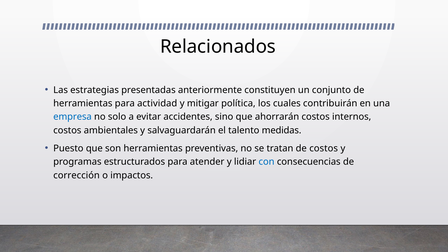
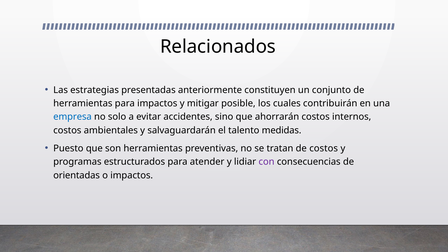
para actividad: actividad -> impactos (157, 103)
política: política -> posible (238, 103)
con colour: blue -> purple (267, 162)
corrección: corrección -> orientadas (77, 175)
